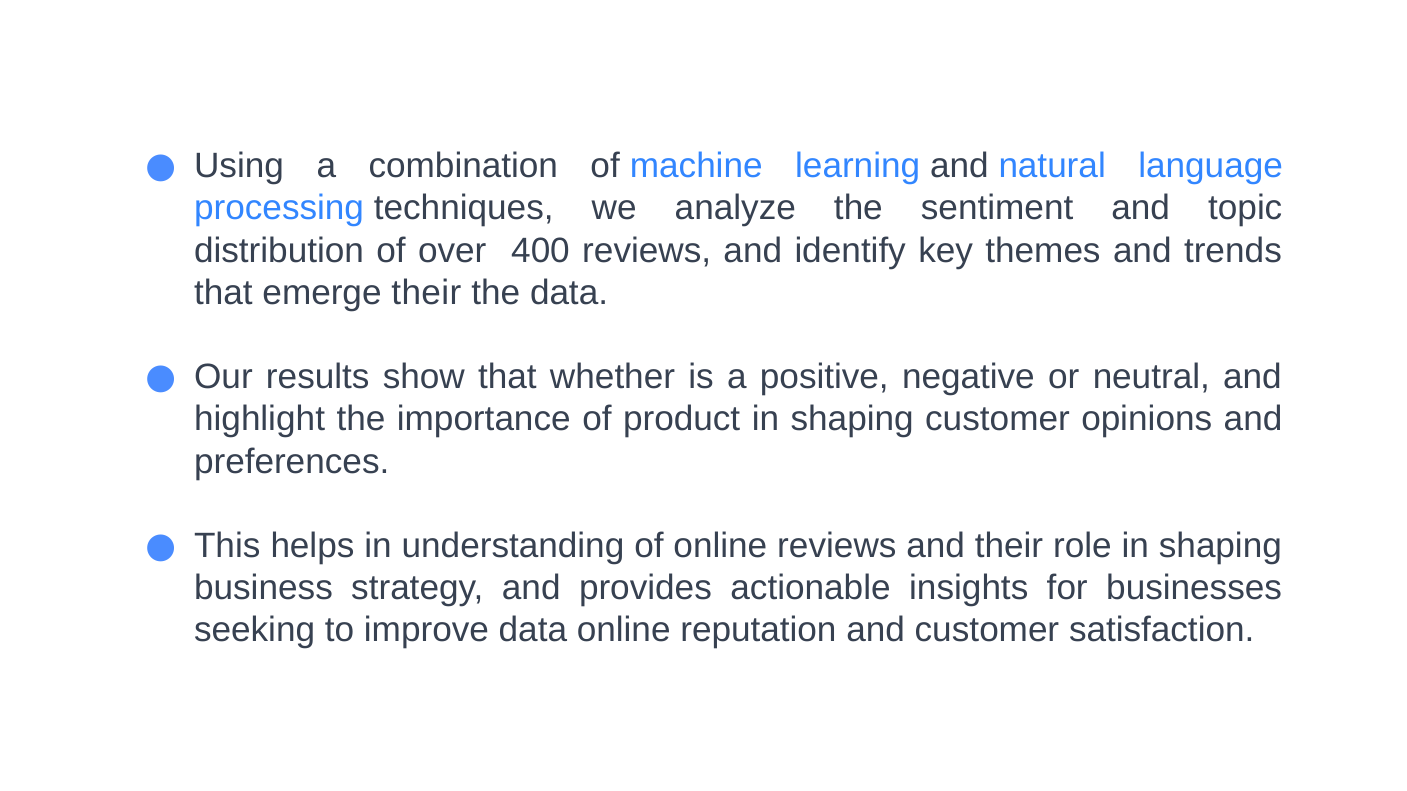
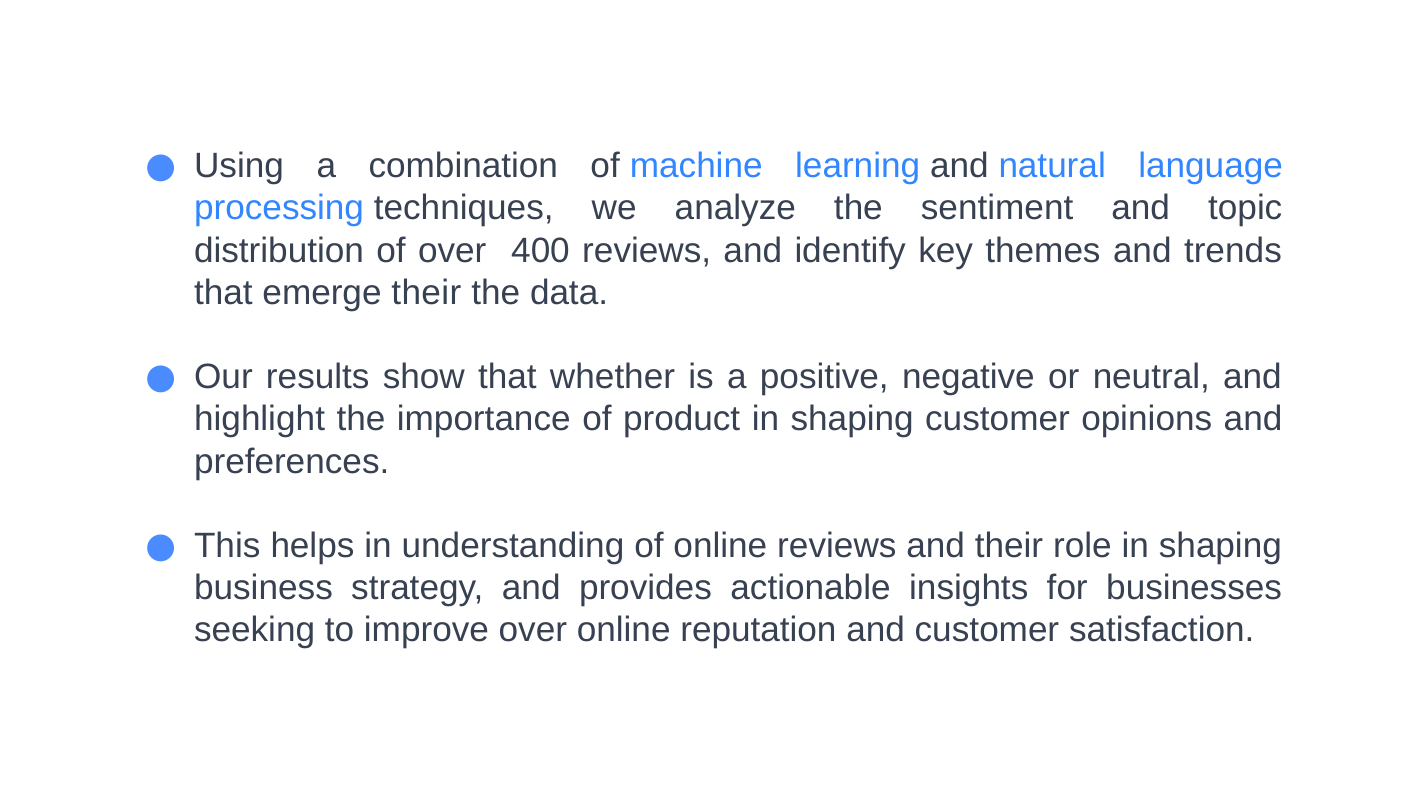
improve data: data -> over (533, 631)
